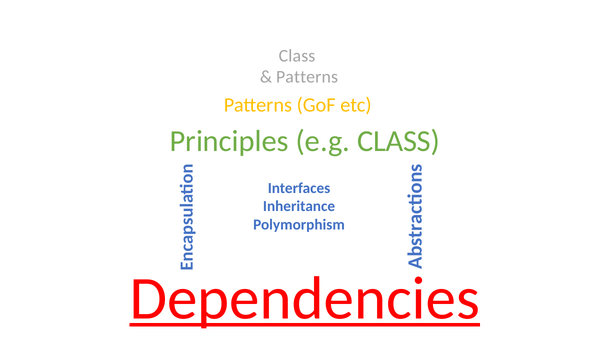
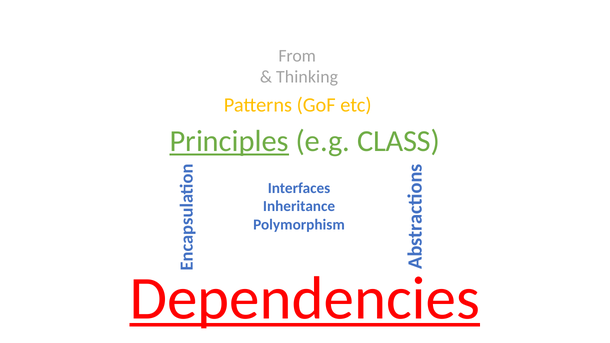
Class: Class -> From (297, 56)
Patterns: Patterns -> Thinking (307, 77)
Principles underline: none -> present (229, 141)
